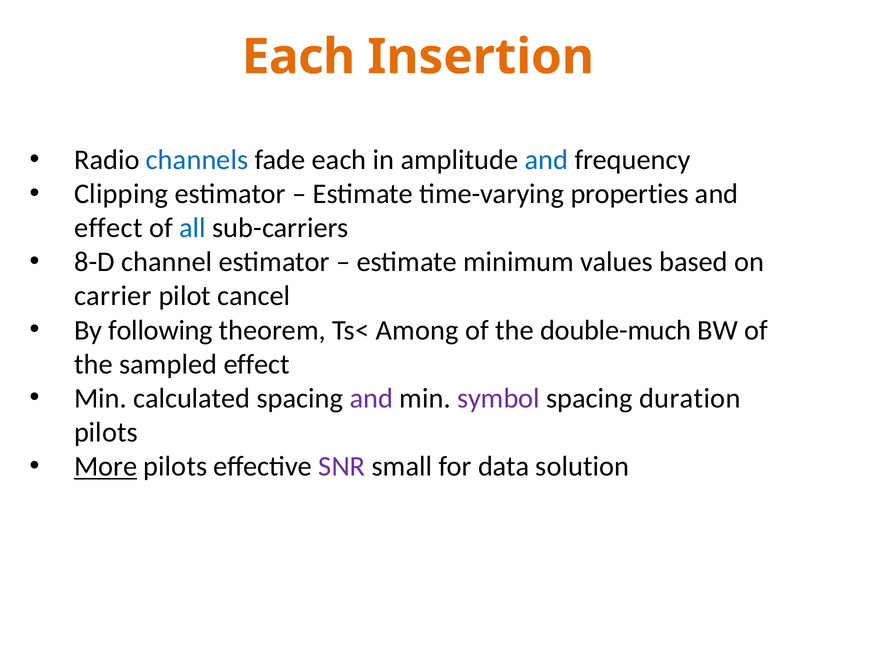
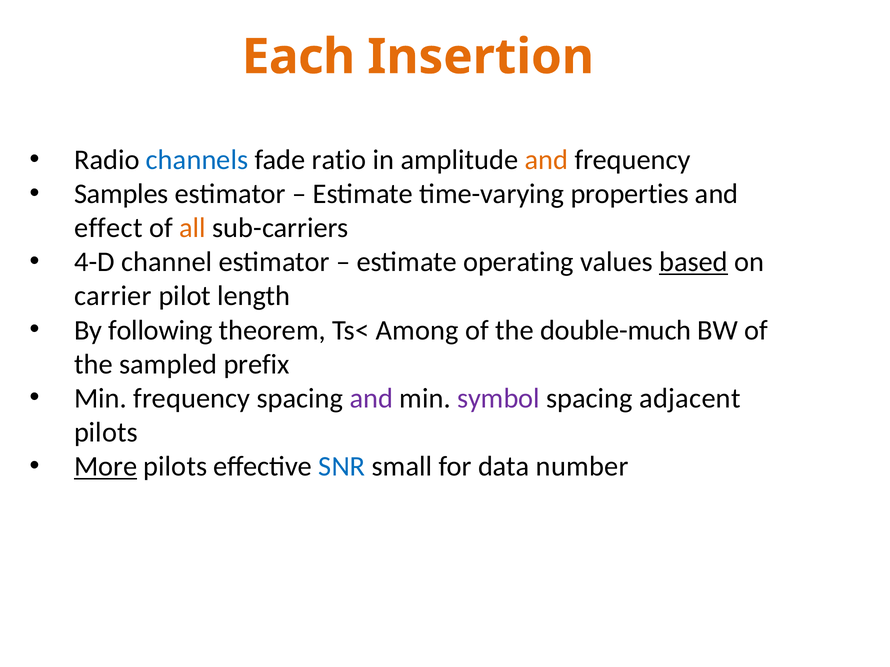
fade each: each -> ratio (339, 160)
and colour: blue -> orange (546, 160)
Clipping: Clipping -> Samples (121, 194)
all colour: blue -> orange (193, 228)
8-D: 8-D -> 4-D (94, 262)
minimum: minimum -> operating (518, 262)
based underline: none -> present (694, 262)
cancel: cancel -> length (254, 296)
sampled effect: effect -> prefix (257, 365)
Min calculated: calculated -> frequency (192, 399)
duration: duration -> adjacent (690, 399)
SNR colour: purple -> blue (342, 467)
solution: solution -> number (582, 467)
